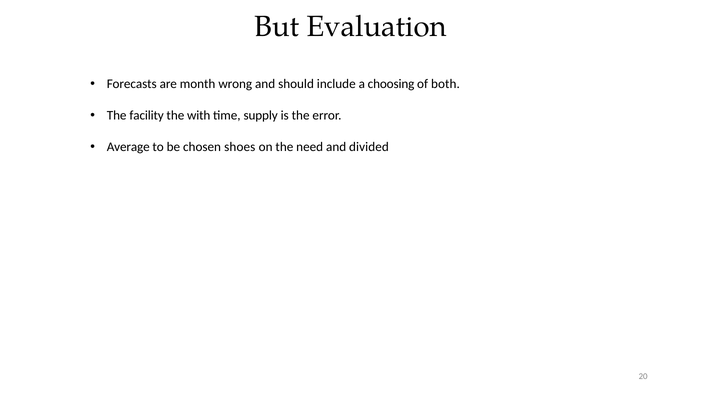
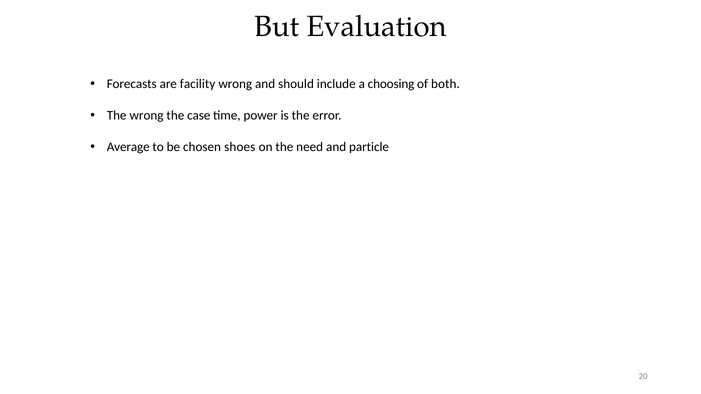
month: month -> facility (198, 84)
The facility: facility -> wrong (147, 115)
with: with -> case (199, 115)
supply: supply -> power (261, 115)
divided: divided -> particle (369, 147)
